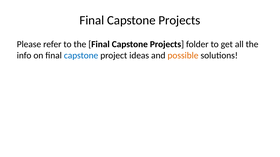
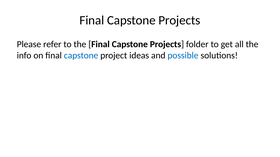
possible colour: orange -> blue (183, 56)
